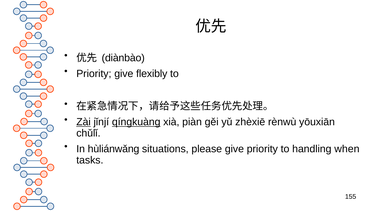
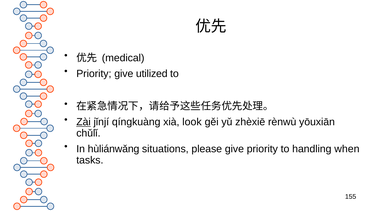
diànbào: diànbào -> medical (123, 58)
flexibly: flexibly -> utilized (152, 74)
qíngkuàng underline: present -> none (136, 122)
piàn: piàn -> look (192, 122)
